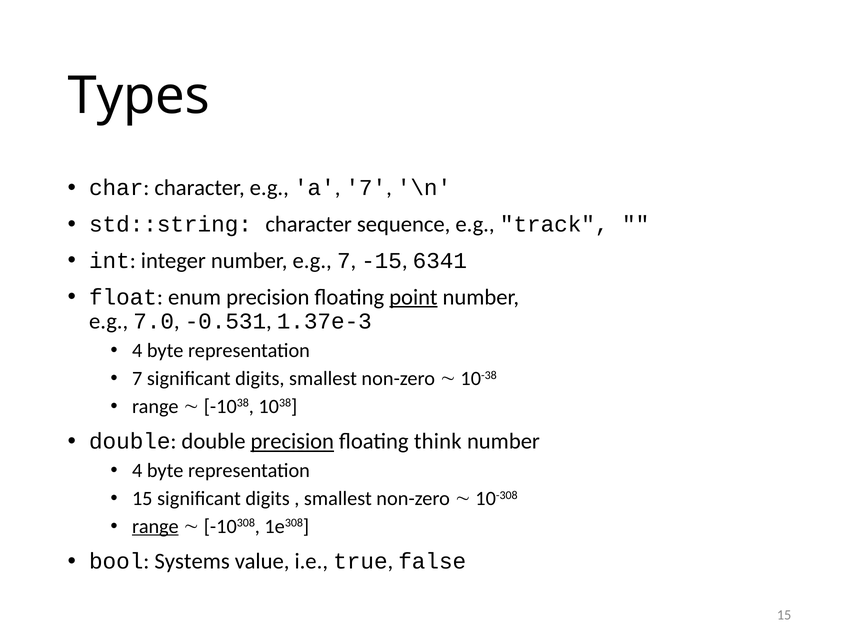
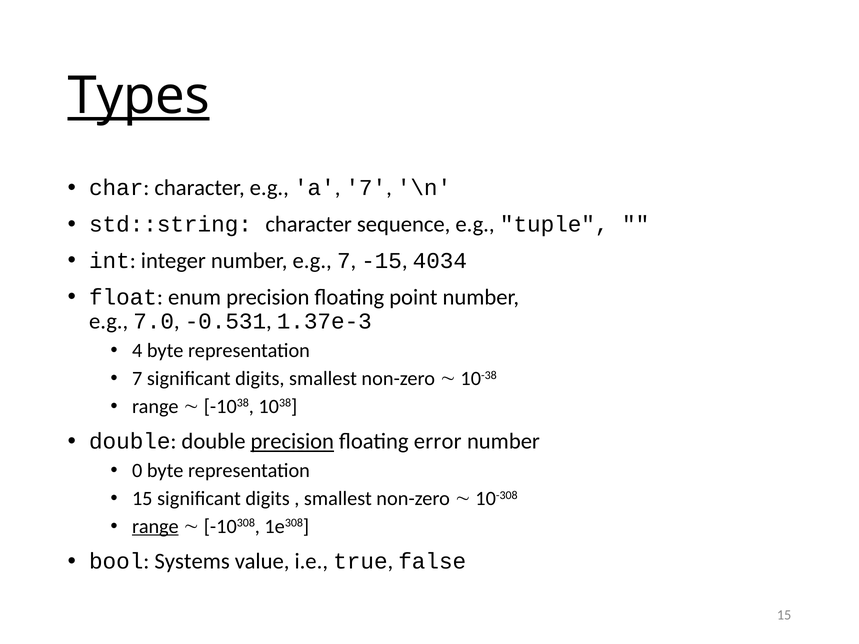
Types underline: none -> present (139, 96)
track: track -> tuple (554, 224)
6341: 6341 -> 4034 (440, 261)
point underline: present -> none (413, 297)
think: think -> error (438, 442)
4: 4 -> 0 (137, 471)
